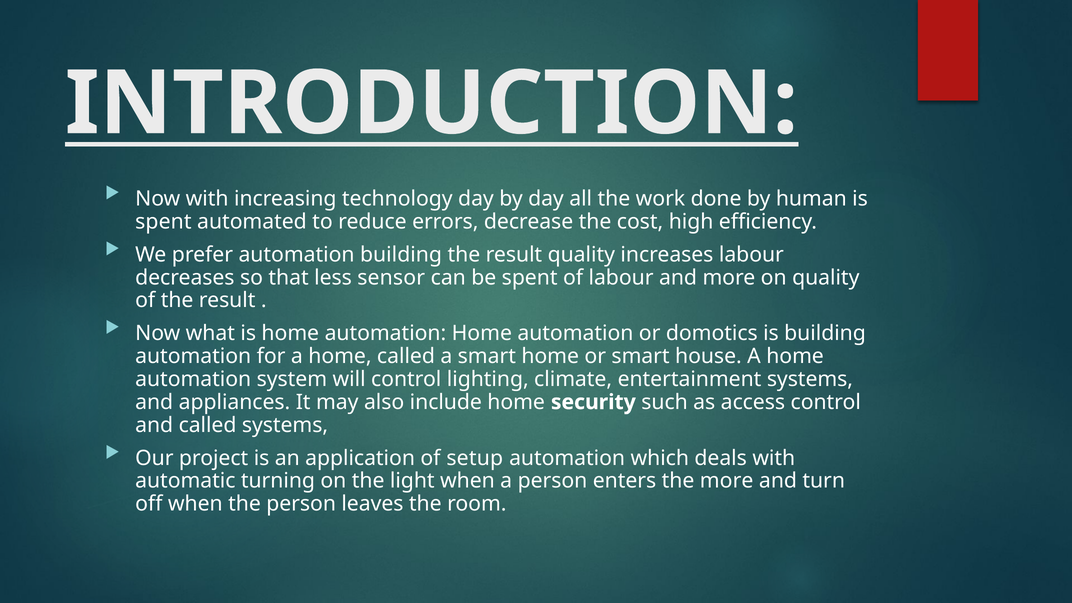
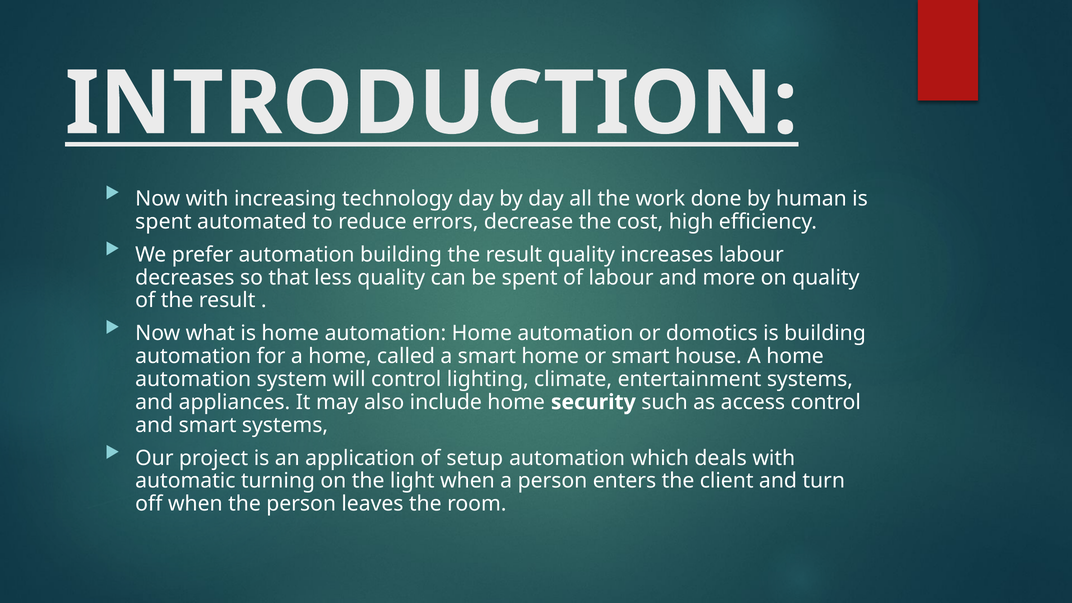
less sensor: sensor -> quality (391, 278)
and called: called -> smart (208, 425)
the more: more -> client (727, 481)
